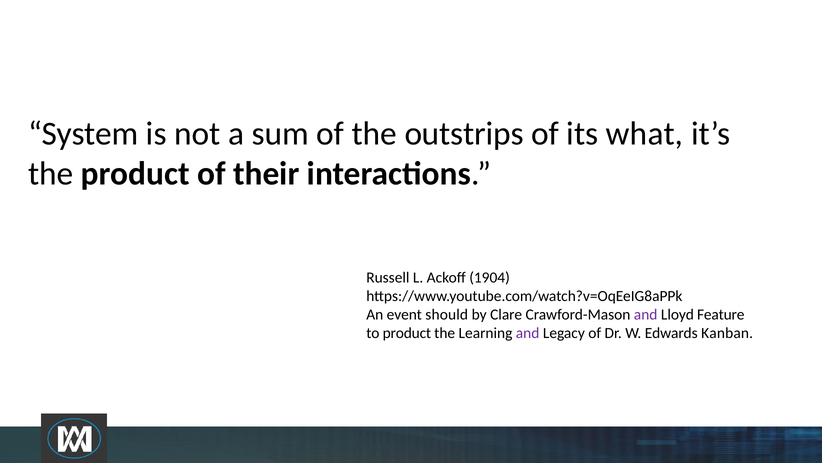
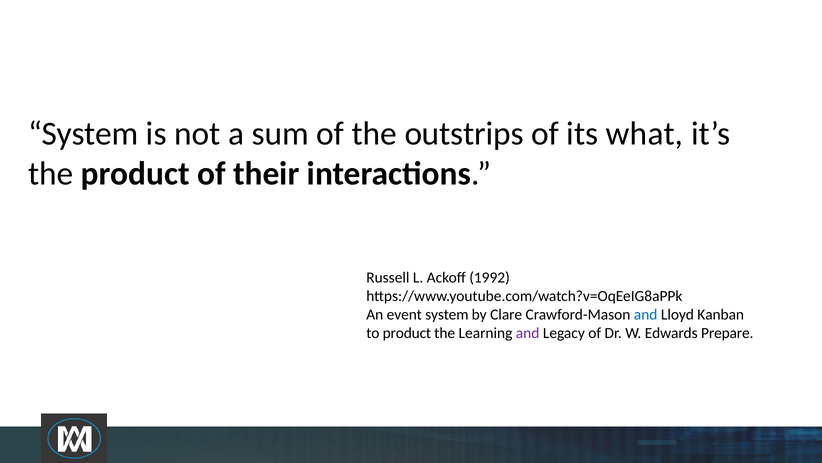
1904: 1904 -> 1992 (490, 277)
event should: should -> system (447, 314)
and colour: purple -> blue (646, 314)
Feature: Feature -> Kanban (721, 314)
Kanban: Kanban -> Prepare (727, 333)
